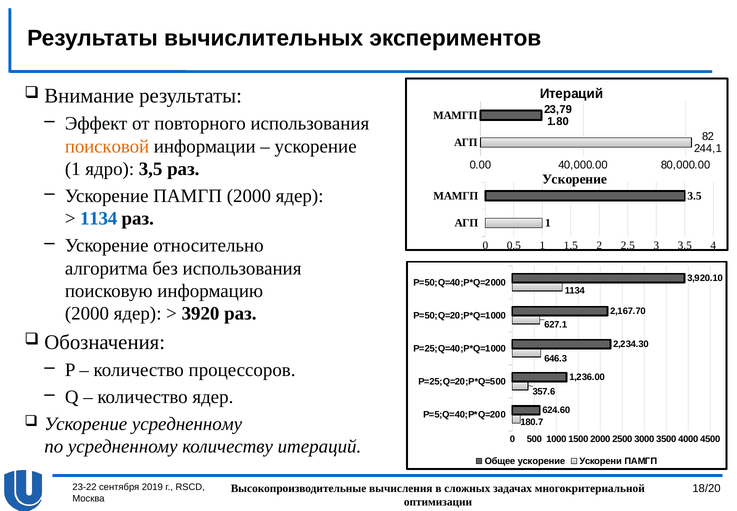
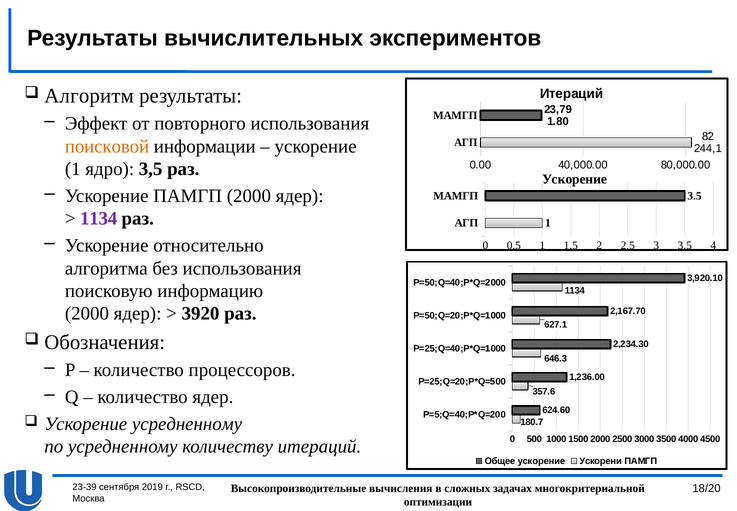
Внимание: Внимание -> Алгоритм (89, 96)
1134 colour: blue -> purple (99, 218)
23-22: 23-22 -> 23-39 (85, 487)
